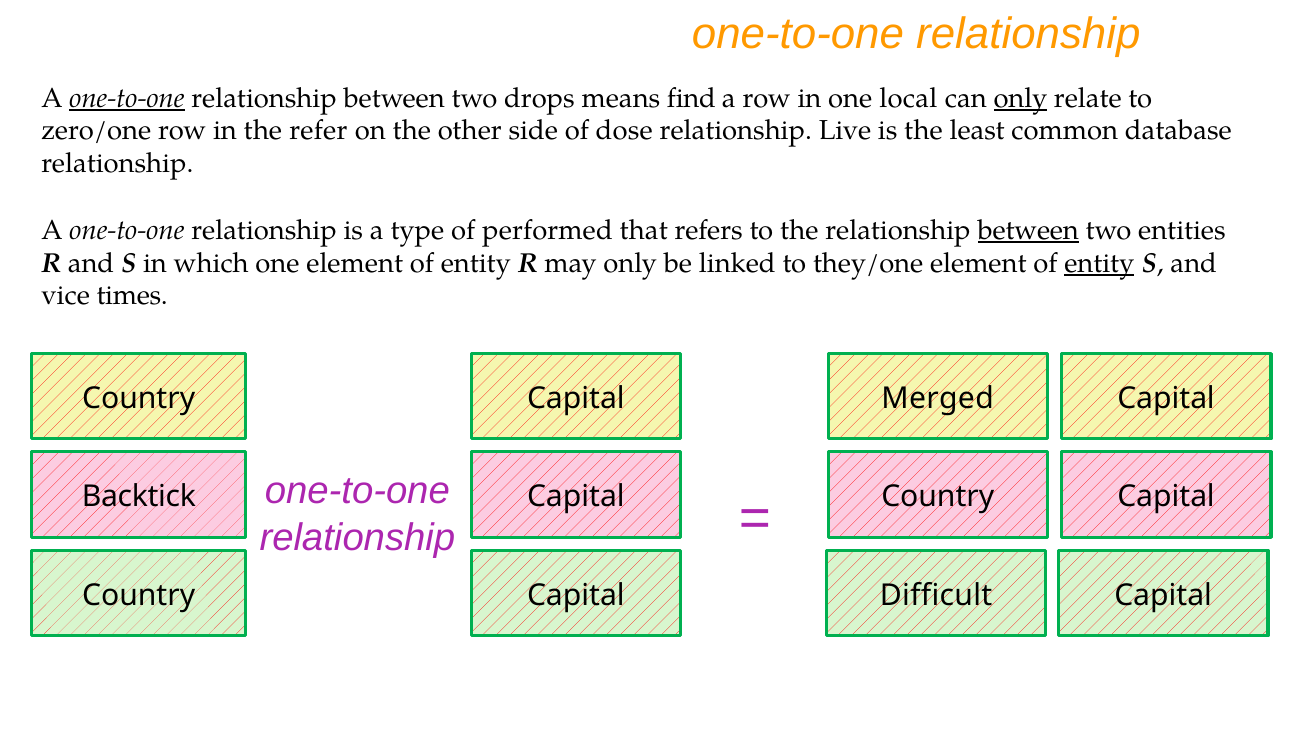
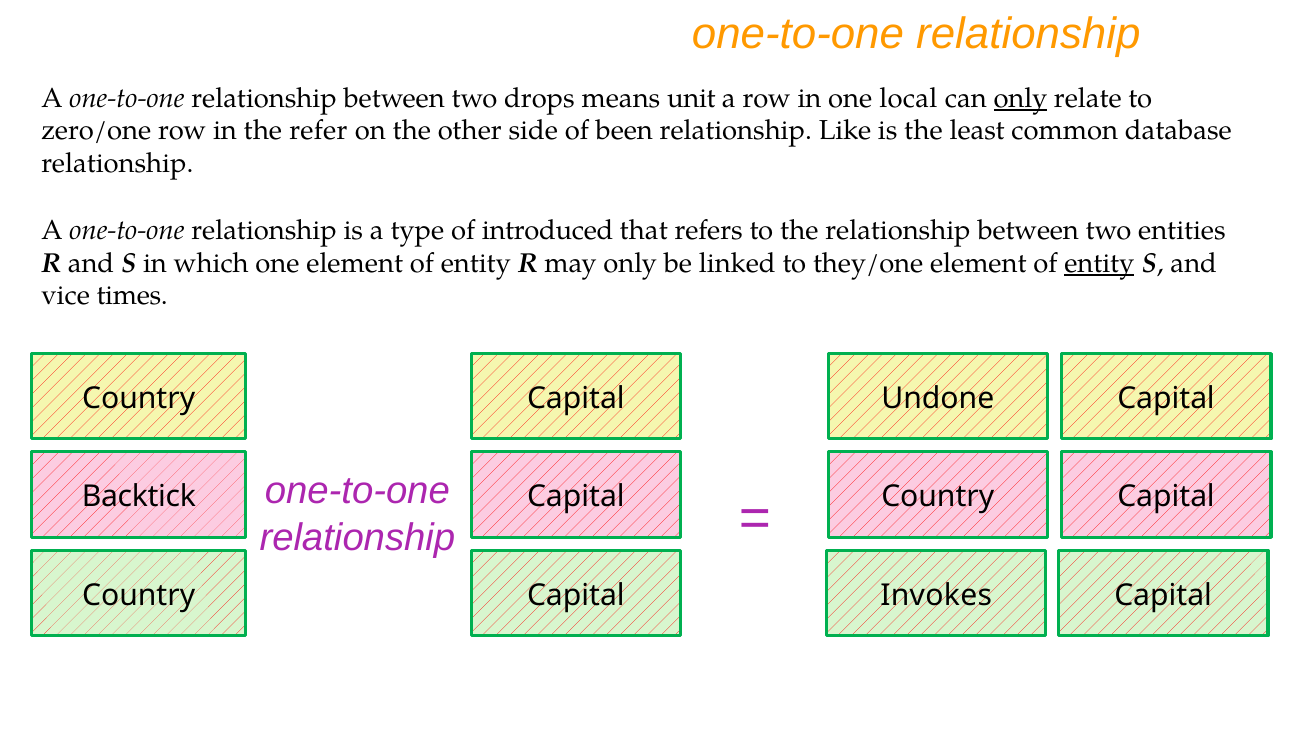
one-to-one underline: present -> none (127, 98)
find: find -> unit (691, 98)
dose: dose -> been (624, 131)
Live: Live -> Like (845, 131)
performed: performed -> introduced (548, 230)
between underline: present -> none (1028, 230)
Merged: Merged -> Undone (938, 398)
Difficult: Difficult -> Invokes (936, 595)
